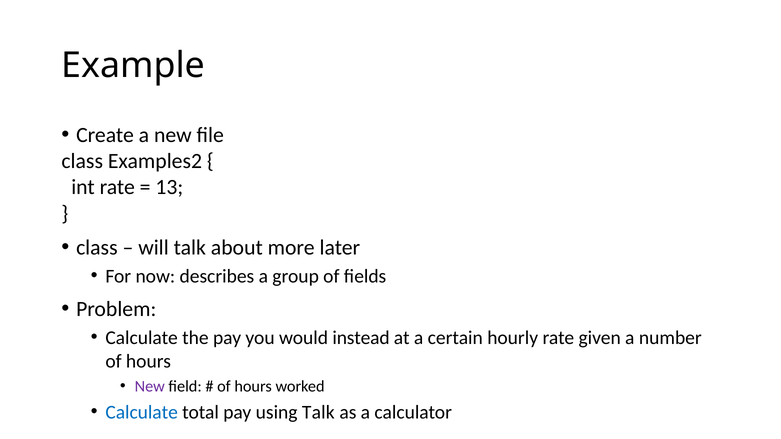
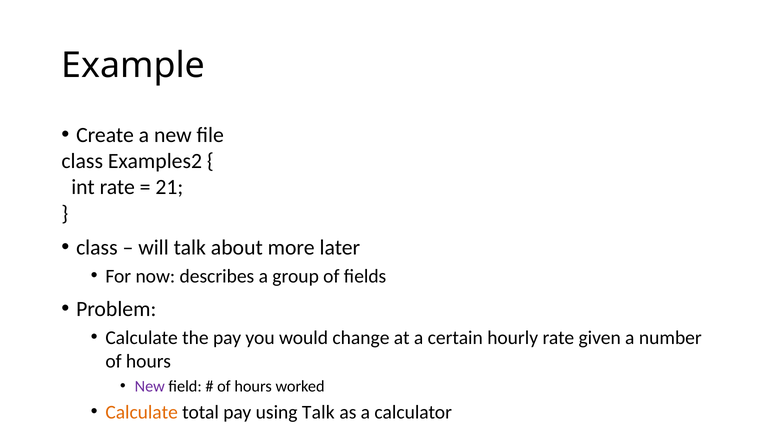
13: 13 -> 21 (169, 187)
instead: instead -> change (361, 338)
Calculate colour: blue -> orange (142, 413)
